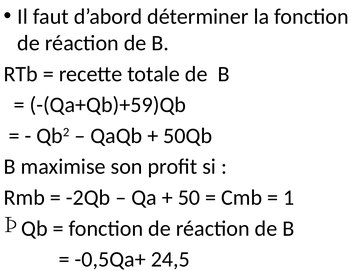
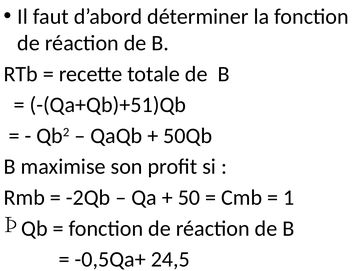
-(Qa+Qb)+59)Qb: -(Qa+Qb)+59)Qb -> -(Qa+Qb)+51)Qb (108, 105)
